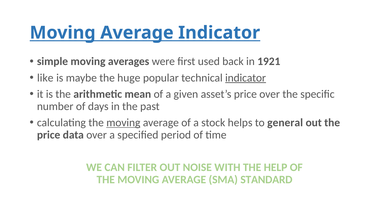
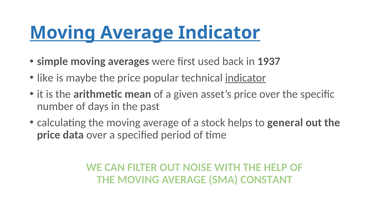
1921: 1921 -> 1937 (269, 61)
maybe the huge: huge -> price (129, 78)
moving underline: present -> none (123, 123)
STANDARD: STANDARD -> CONSTANT (266, 180)
